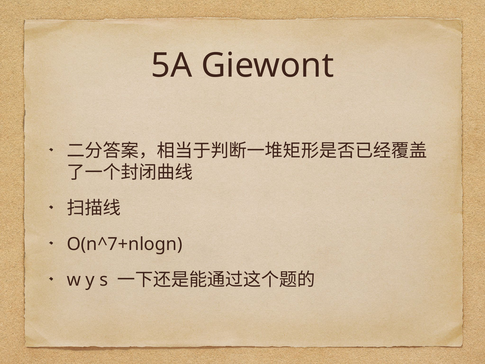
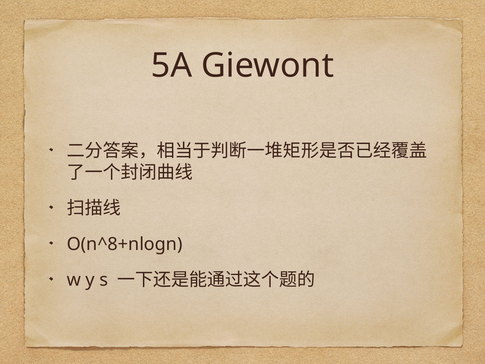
O(n^7+nlogn: O(n^7+nlogn -> O(n^8+nlogn (125, 244)
